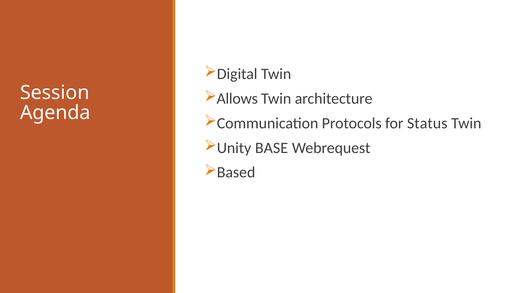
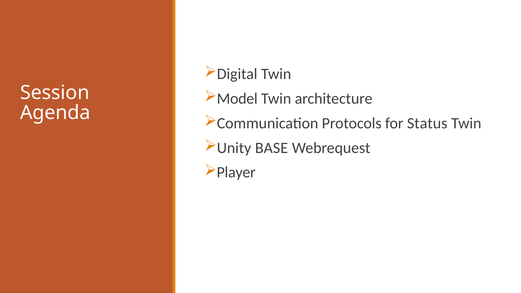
Allows: Allows -> Model (237, 99)
Based: Based -> Player (236, 172)
